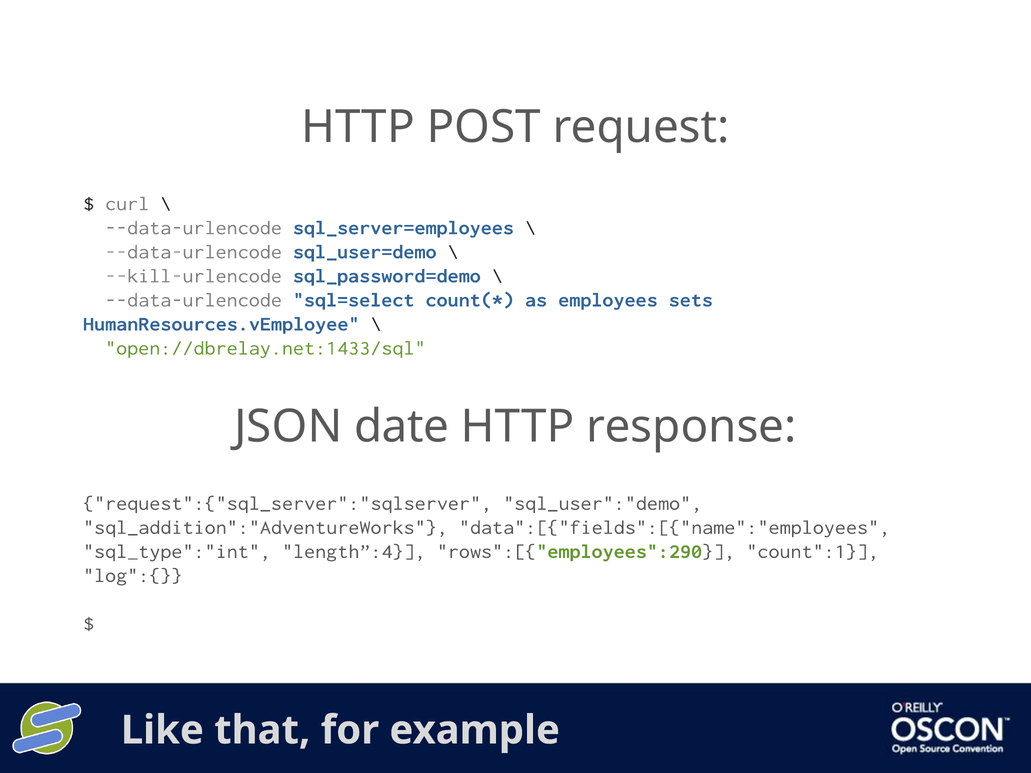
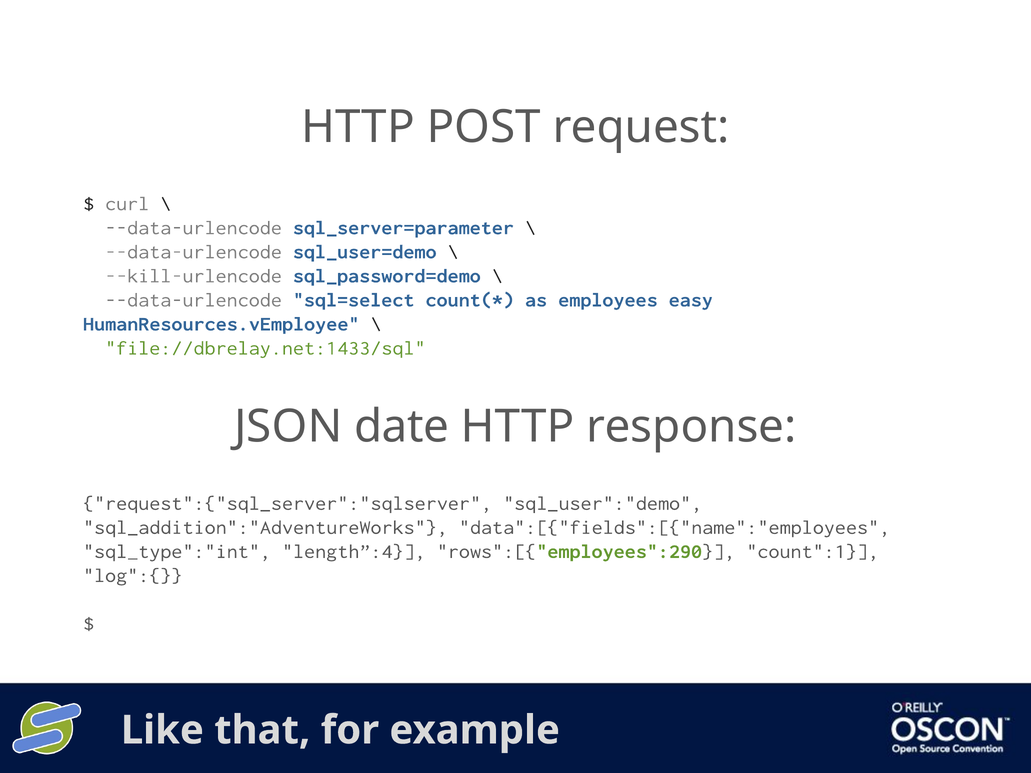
sql_server=employees: sql_server=employees -> sql_server=parameter (403, 228)
sets: sets -> easy (691, 300)
open://dbrelay.net:1433/sql: open://dbrelay.net:1433/sql -> file://dbrelay.net:1433/sql (265, 348)
